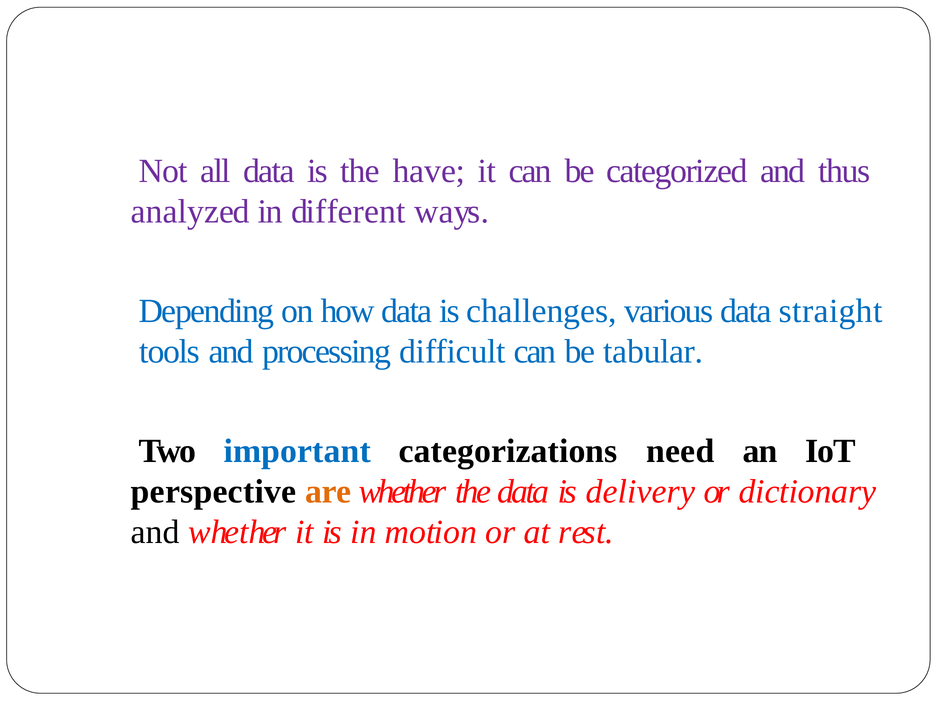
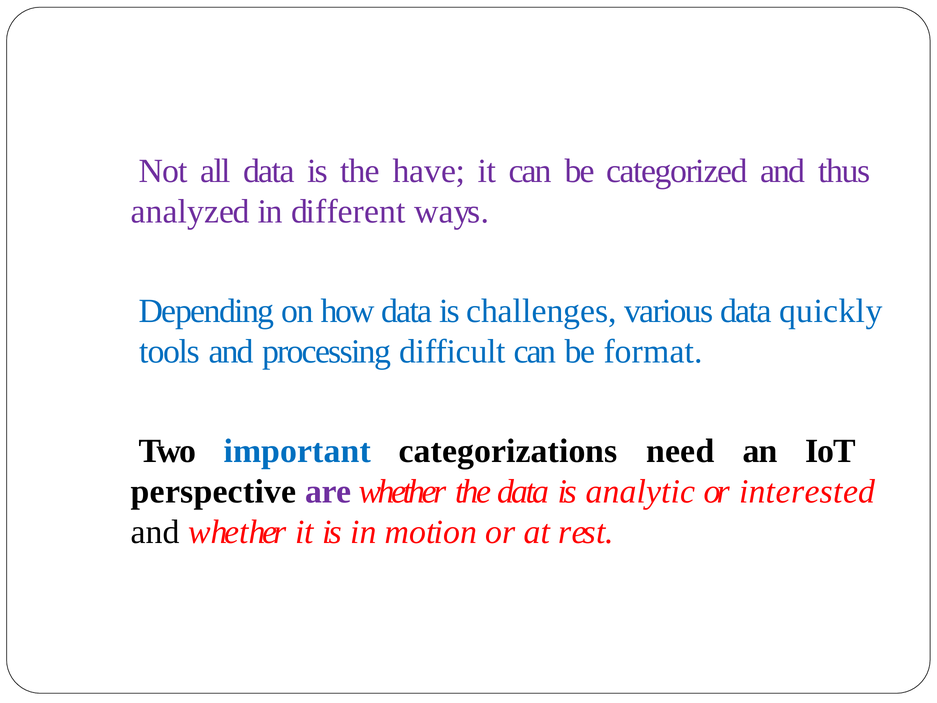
straight: straight -> quickly (831, 311)
tabular: tabular -> format (653, 351)
are colour: orange -> purple (328, 491)
delivery: delivery -> analytic (641, 491)
dictionary: dictionary -> interested (807, 491)
